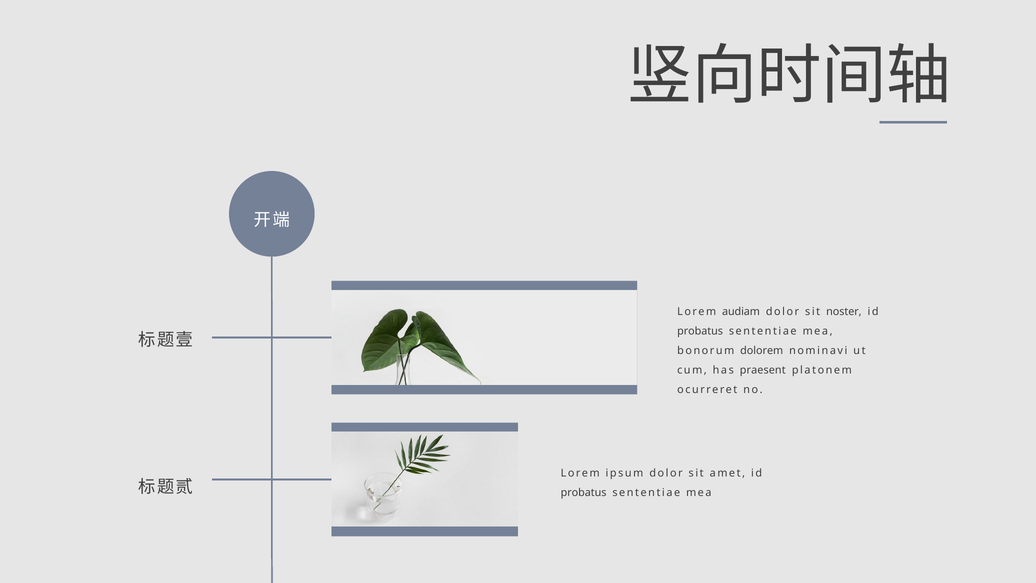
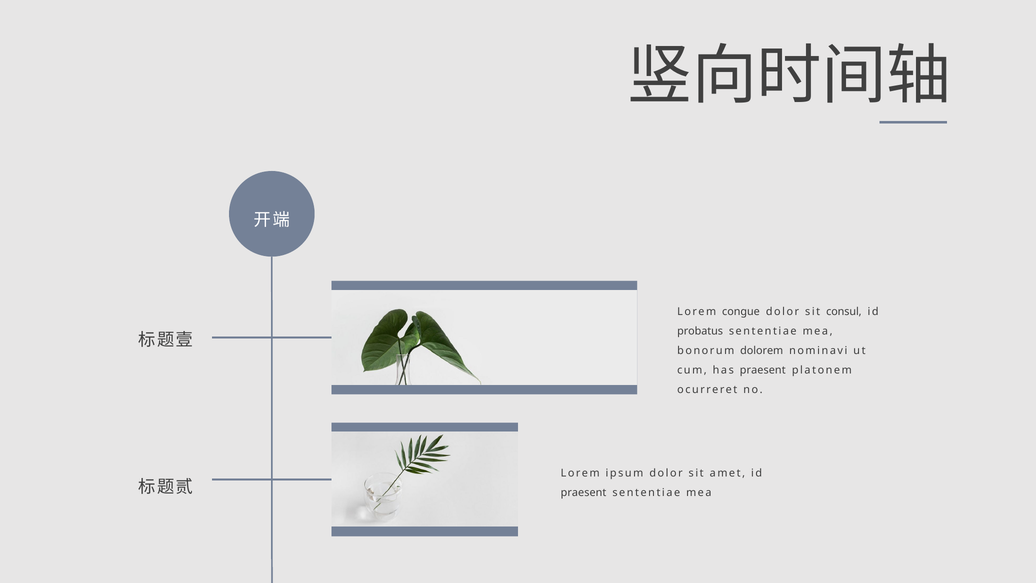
audiam: audiam -> congue (741, 312)
noster: noster -> consul (844, 312)
probatus: probatus -> praesent (584, 492)
